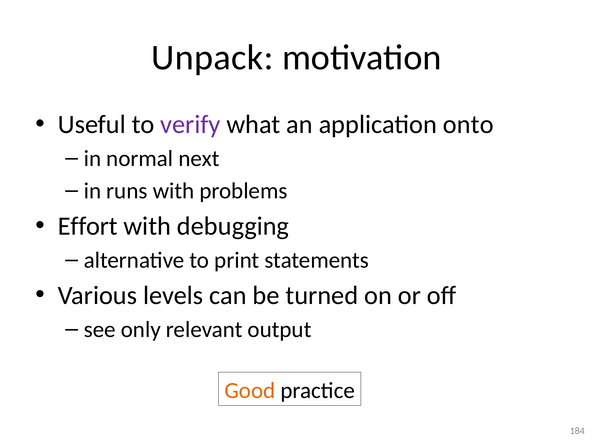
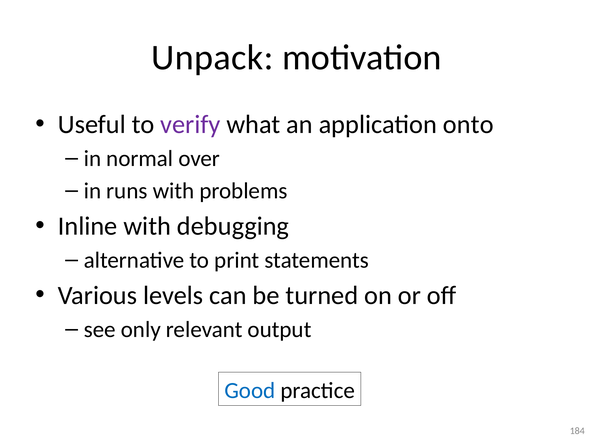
next: next -> over (199, 158)
Effort: Effort -> Inline (88, 226)
Good colour: orange -> blue (250, 390)
